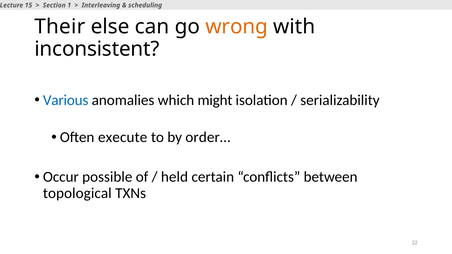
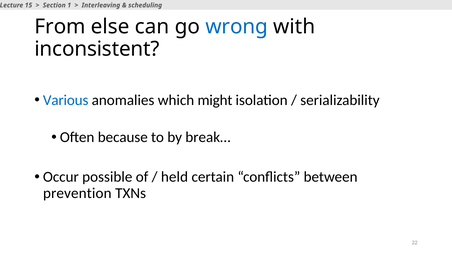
Their: Their -> From (60, 27)
wrong colour: orange -> blue (237, 27)
execute: execute -> because (123, 137)
order…: order… -> break… (208, 137)
topological: topological -> prevention (77, 193)
